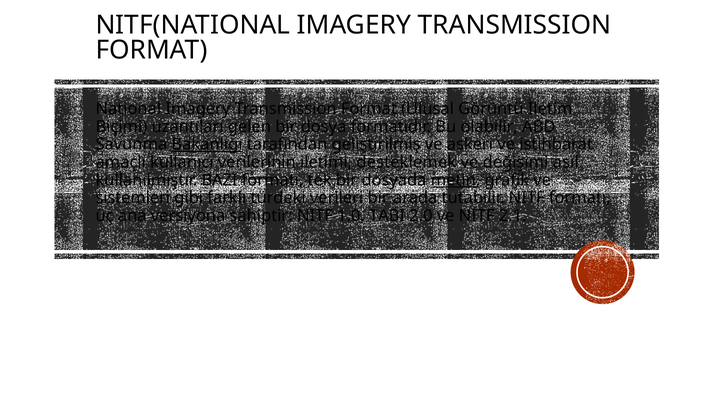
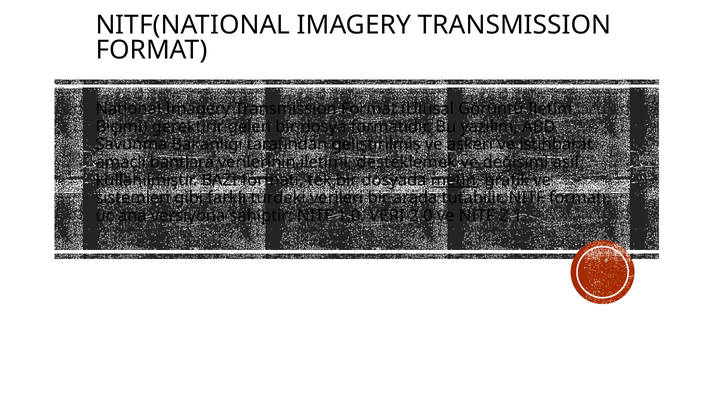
uzantıları: uzantıları -> gerektirir (188, 127)
olabilir: olabilir -> yazılım (489, 127)
Bakanlığı underline: present -> none (207, 145)
kullanıcı: kullanıcı -> bantlara (182, 162)
TABI: TABI -> VERI (387, 216)
